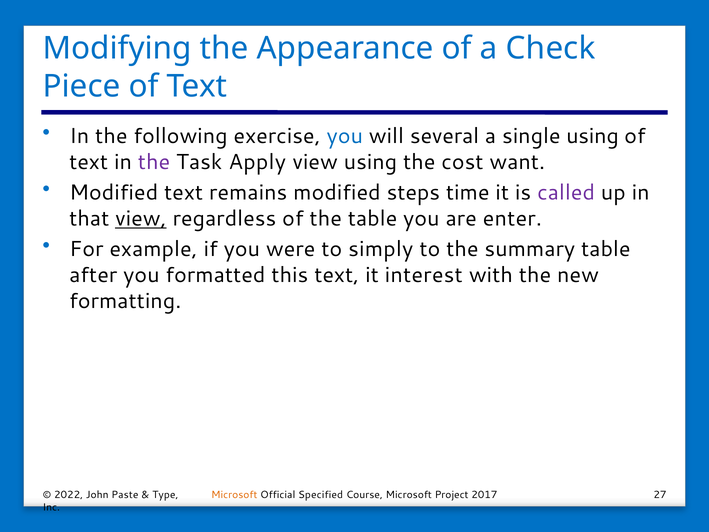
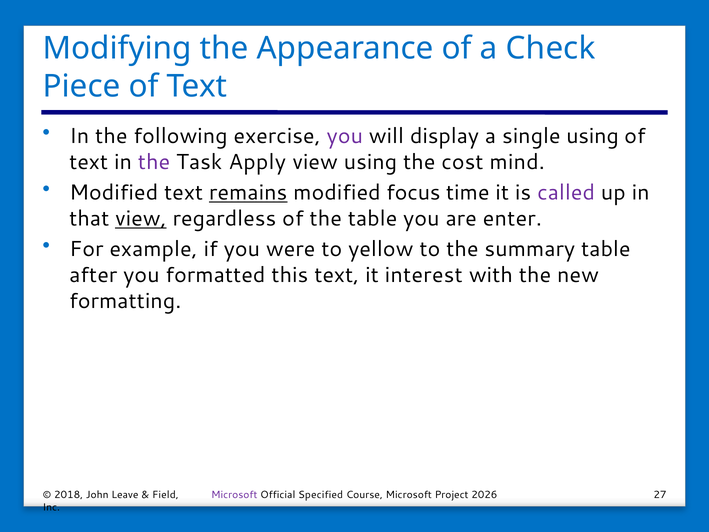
you colour: blue -> purple (345, 136)
several: several -> display (444, 136)
want: want -> mind (517, 162)
remains underline: none -> present (248, 193)
steps: steps -> focus (413, 193)
simply: simply -> yellow (381, 249)
2022: 2022 -> 2018 (69, 495)
Paste: Paste -> Leave (125, 495)
Type: Type -> Field (165, 495)
Microsoft colour: orange -> purple (234, 495)
2017: 2017 -> 2026 (484, 495)
